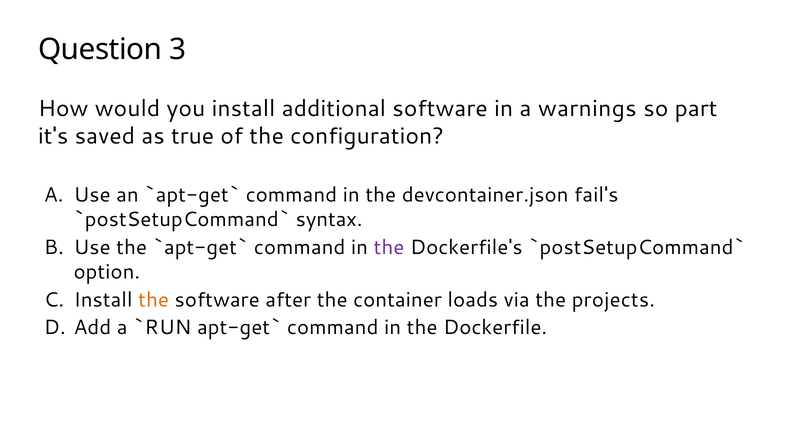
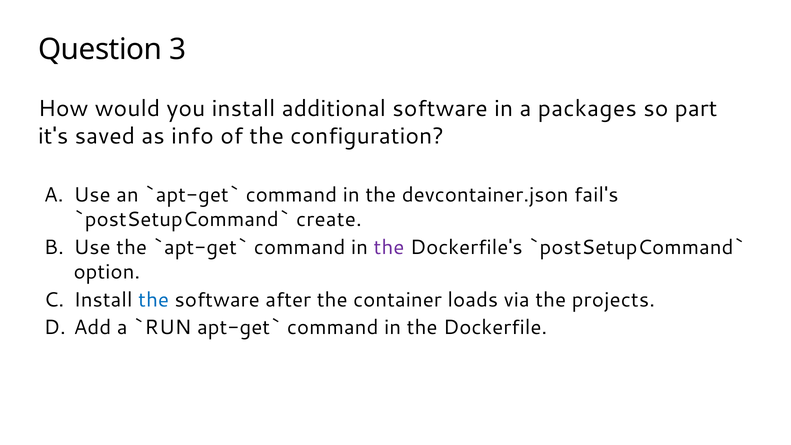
warnings: warnings -> packages (587, 109)
true: true -> info (192, 136)
syntax: syntax -> create (329, 220)
the colour: orange -> blue (154, 300)
